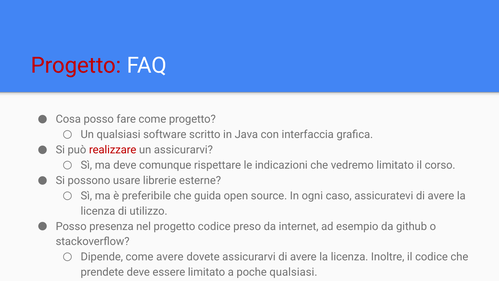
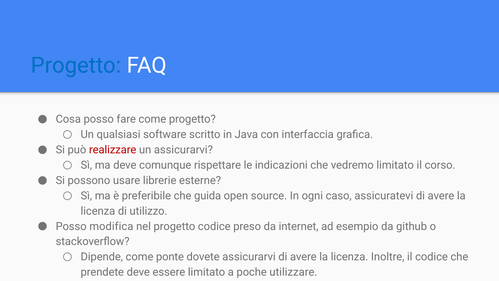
Progetto colour: red -> blue (76, 65)
presenza: presenza -> modifica (111, 226)
come avere: avere -> ponte (170, 257)
poche qualsiasi: qualsiasi -> utilizzare (293, 272)
